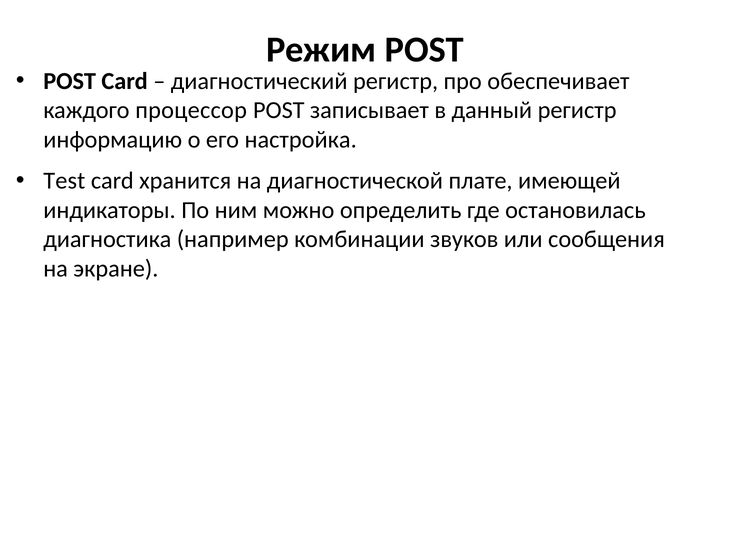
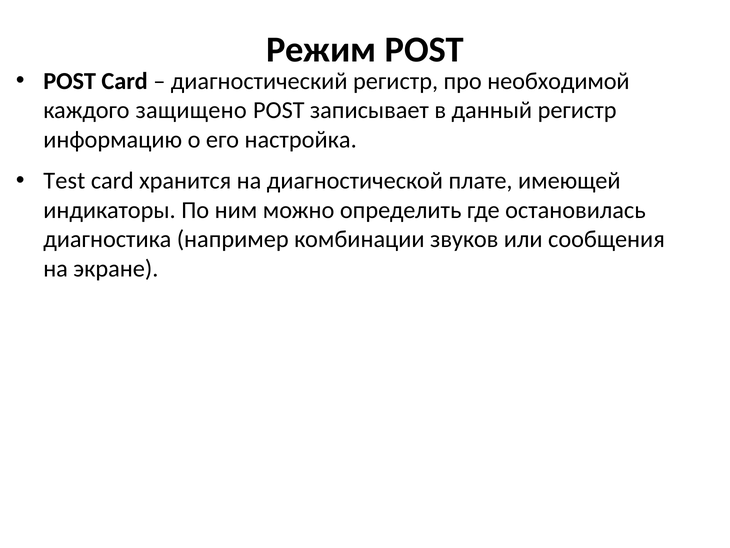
обеспечивает: обеспечивает -> необходимой (558, 81)
процессор: процессор -> защищено (191, 110)
